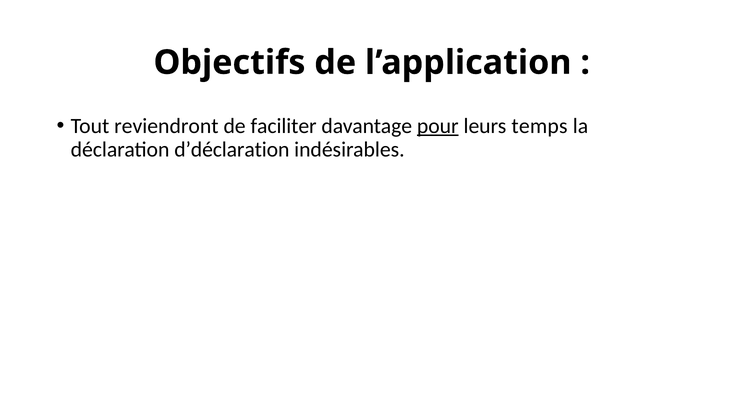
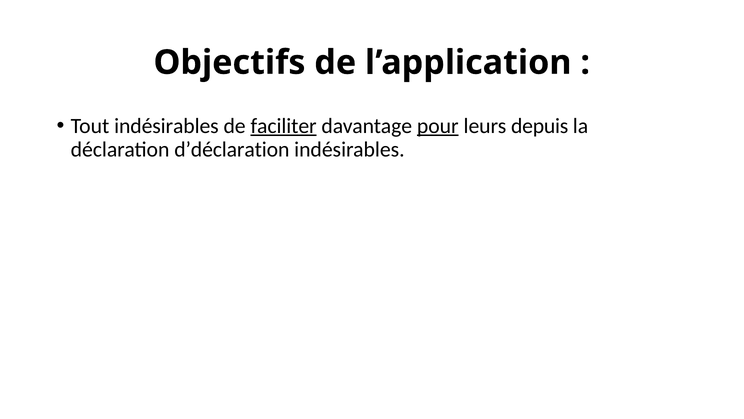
Tout reviendront: reviendront -> indésirables (166, 126)
faciliter underline: none -> present (284, 126)
temps: temps -> depuis (540, 126)
